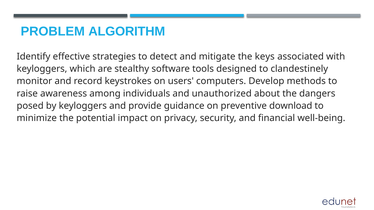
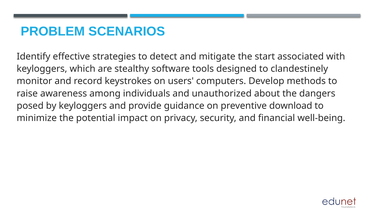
ALGORITHM: ALGORITHM -> SCENARIOS (127, 32)
keys: keys -> start (265, 57)
